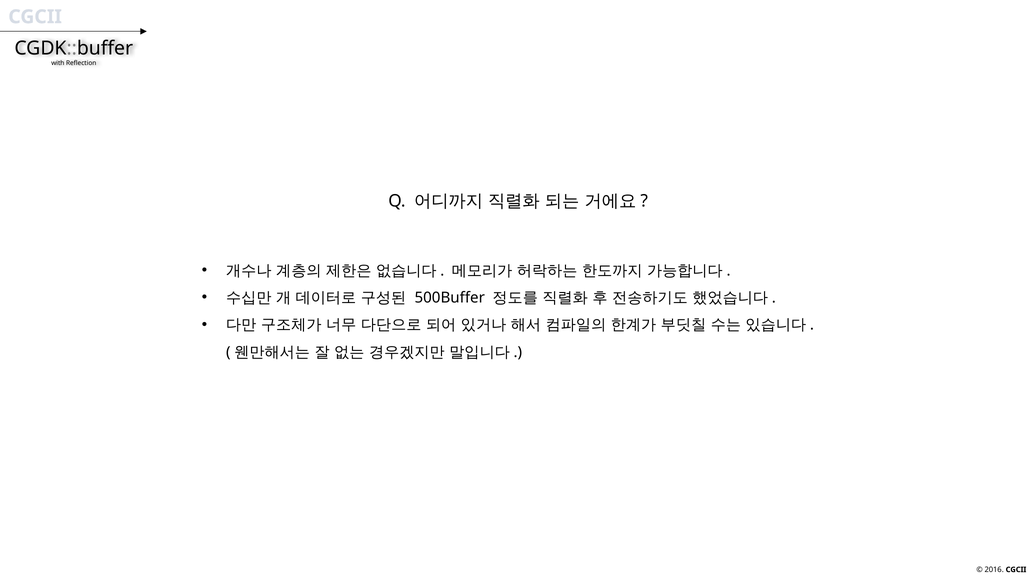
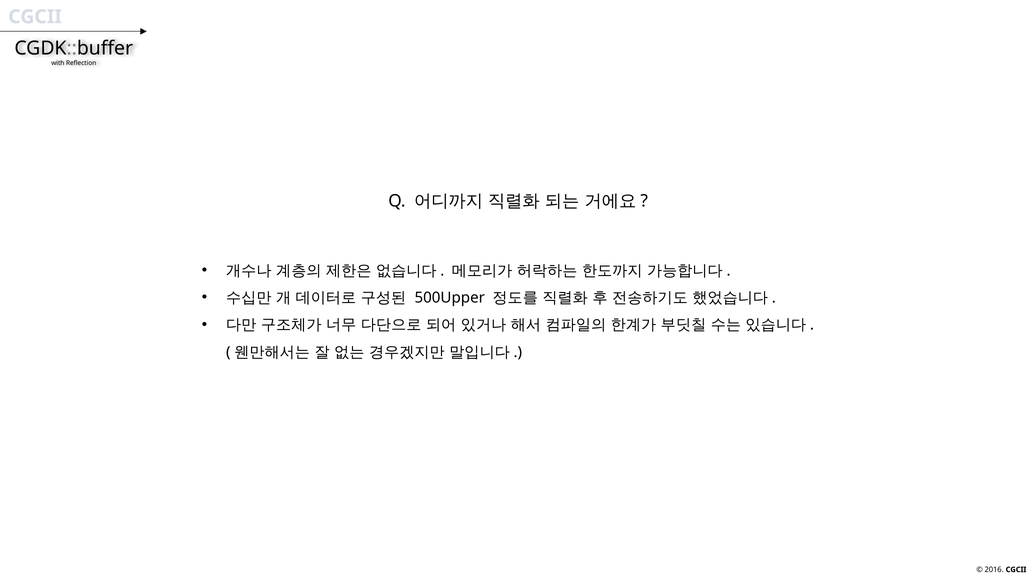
500Buffer: 500Buffer -> 500Upper (450, 298)
